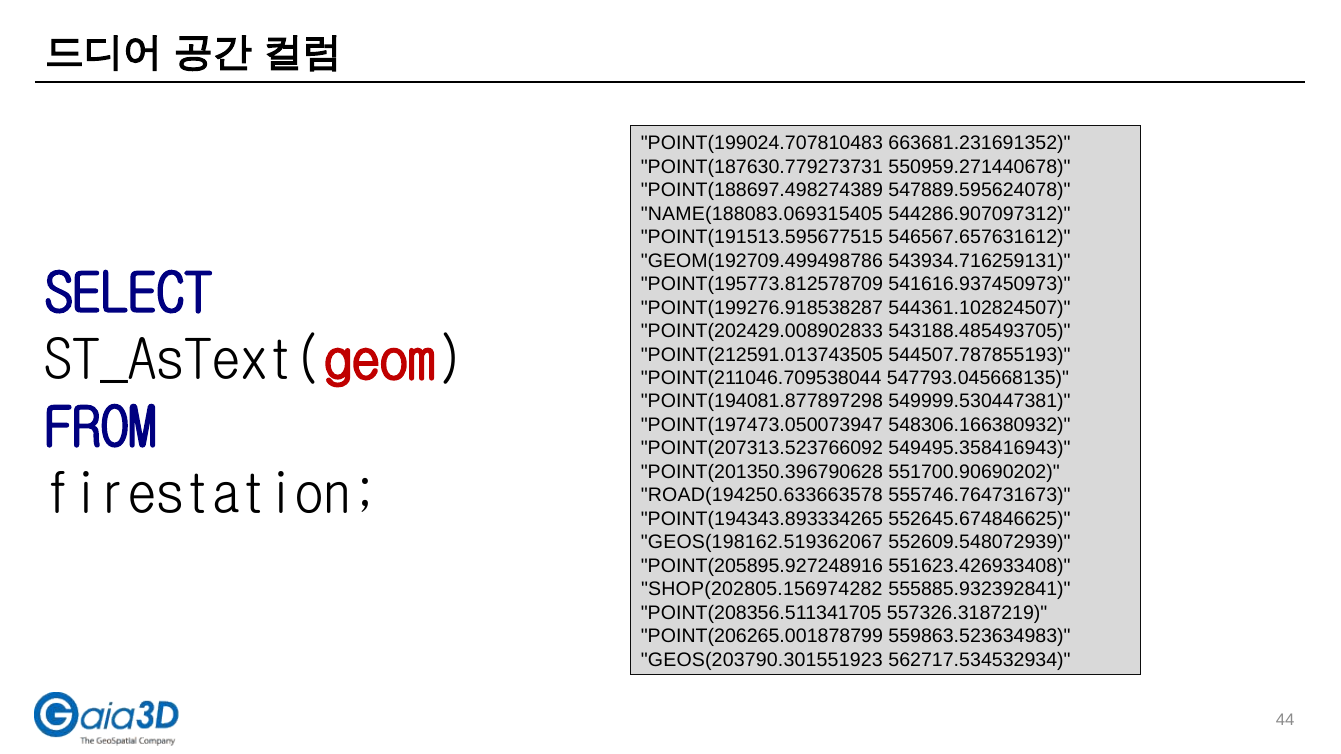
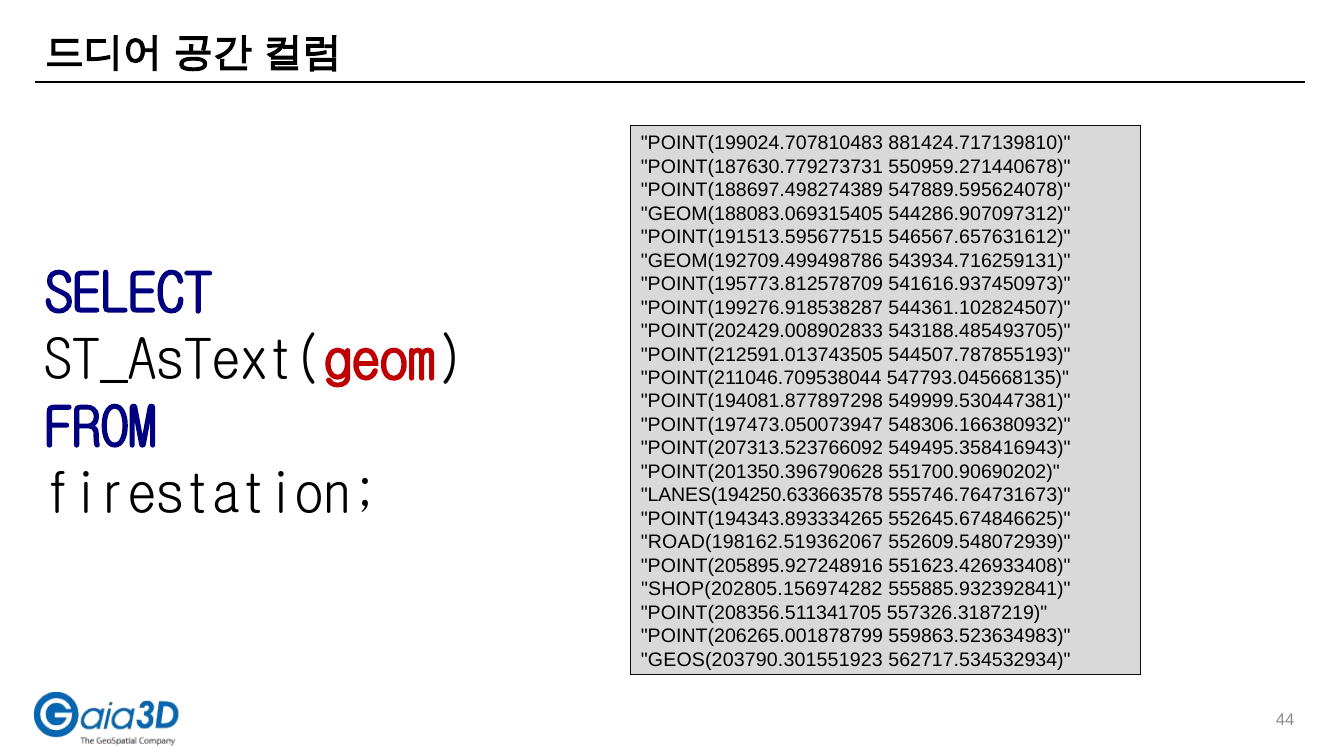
663681.231691352: 663681.231691352 -> 881424.717139810 (980, 143)
NAME(188083.069315405: NAME(188083.069315405 -> GEOM(188083.069315405 (762, 214)
ROAD(194250.633663578: ROAD(194250.633663578 -> LANES(194250.633663578 (762, 496)
GEOS(198162.519362067: GEOS(198162.519362067 -> ROAD(198162.519362067 (762, 543)
